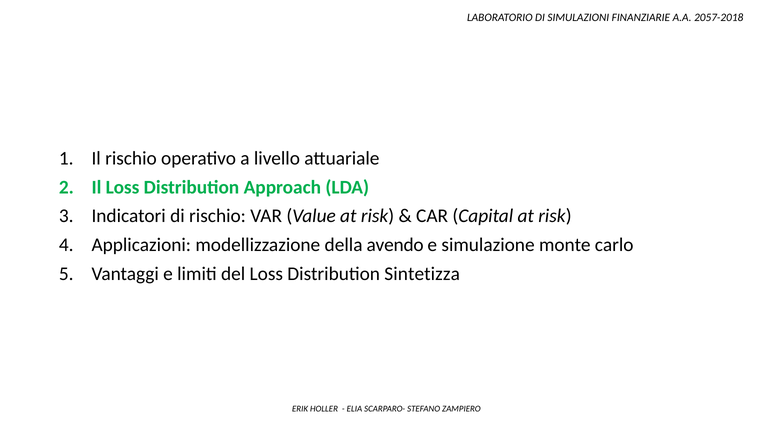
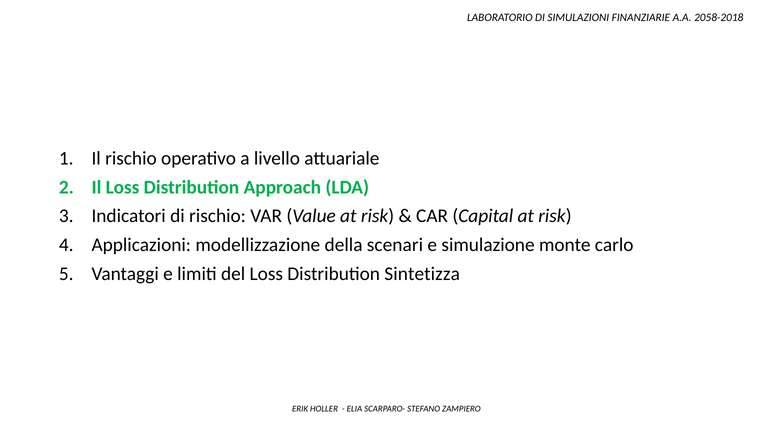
2057-2018: 2057-2018 -> 2058-2018 (719, 18)
avendo: avendo -> scenari (395, 245)
